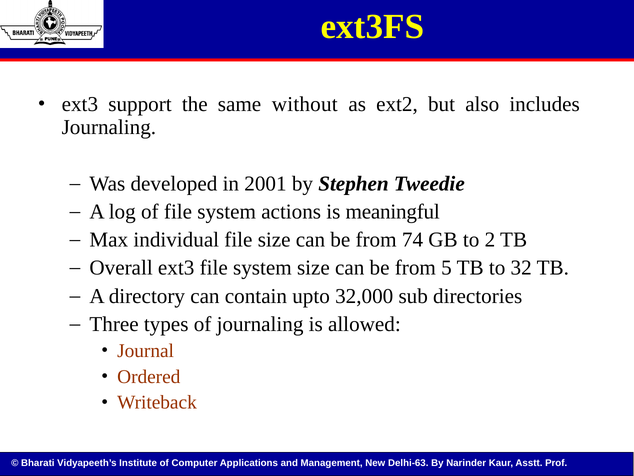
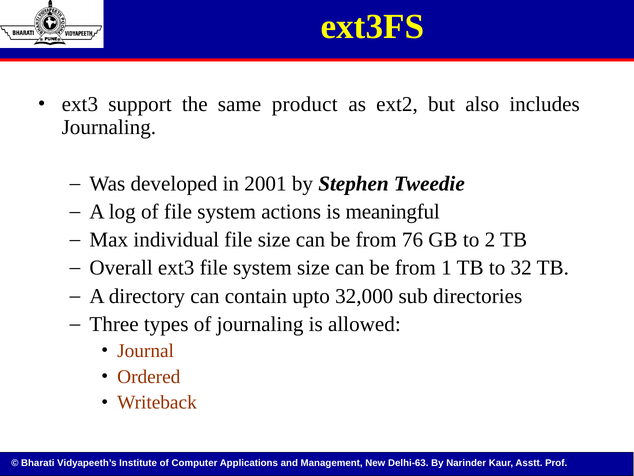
without: without -> product (305, 104)
74: 74 -> 76 (413, 240)
5: 5 -> 1 (446, 268)
